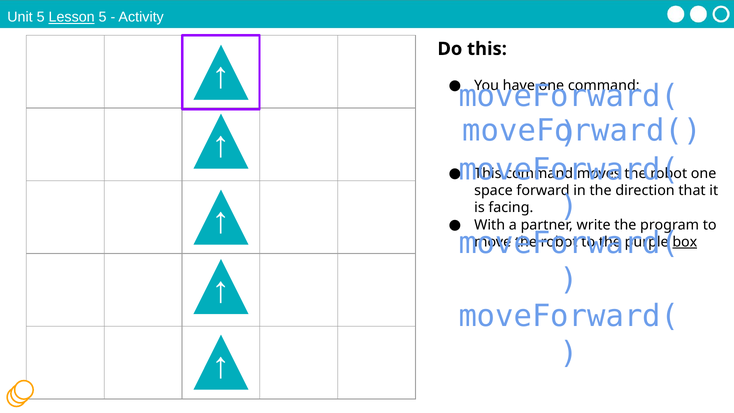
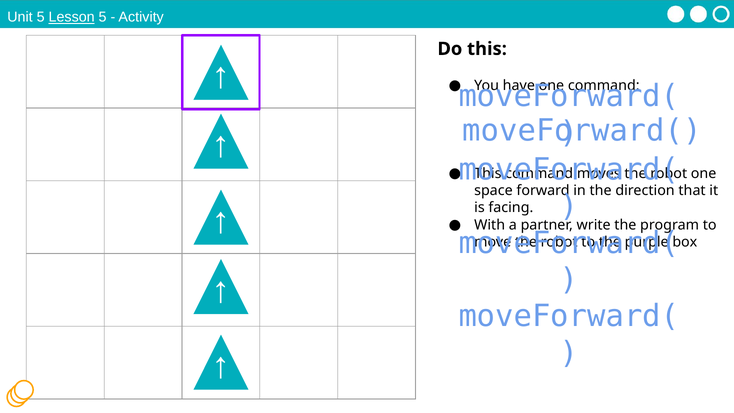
box underline: present -> none (685, 242)
